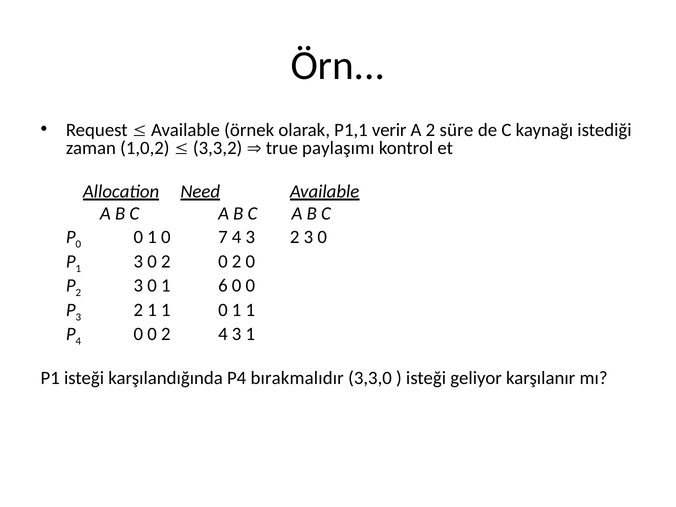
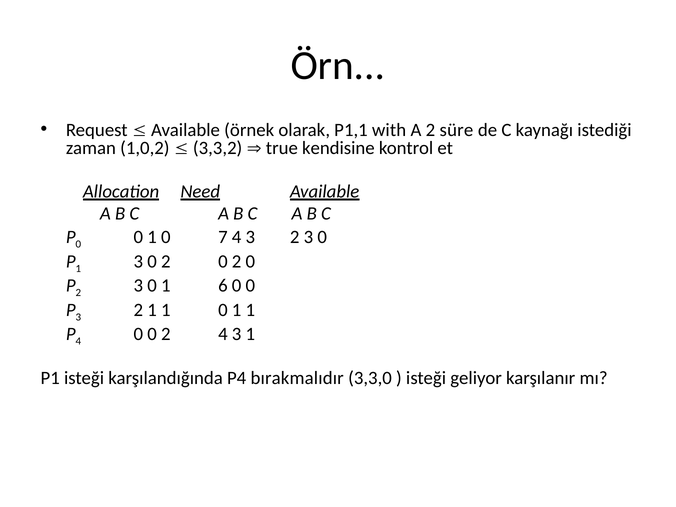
verir: verir -> with (389, 130)
paylaşımı: paylaşımı -> kendisine (338, 148)
